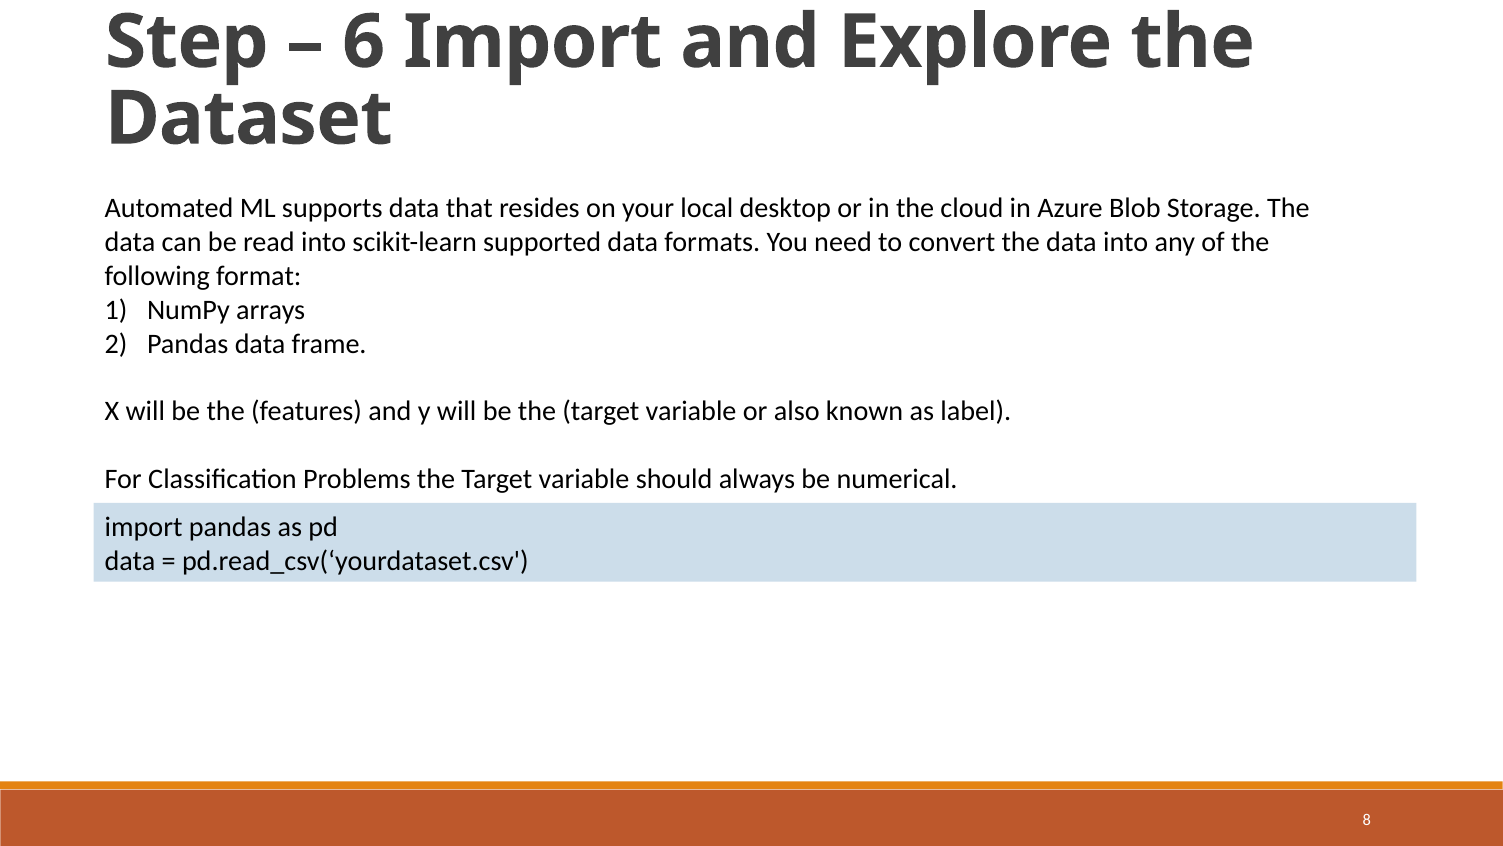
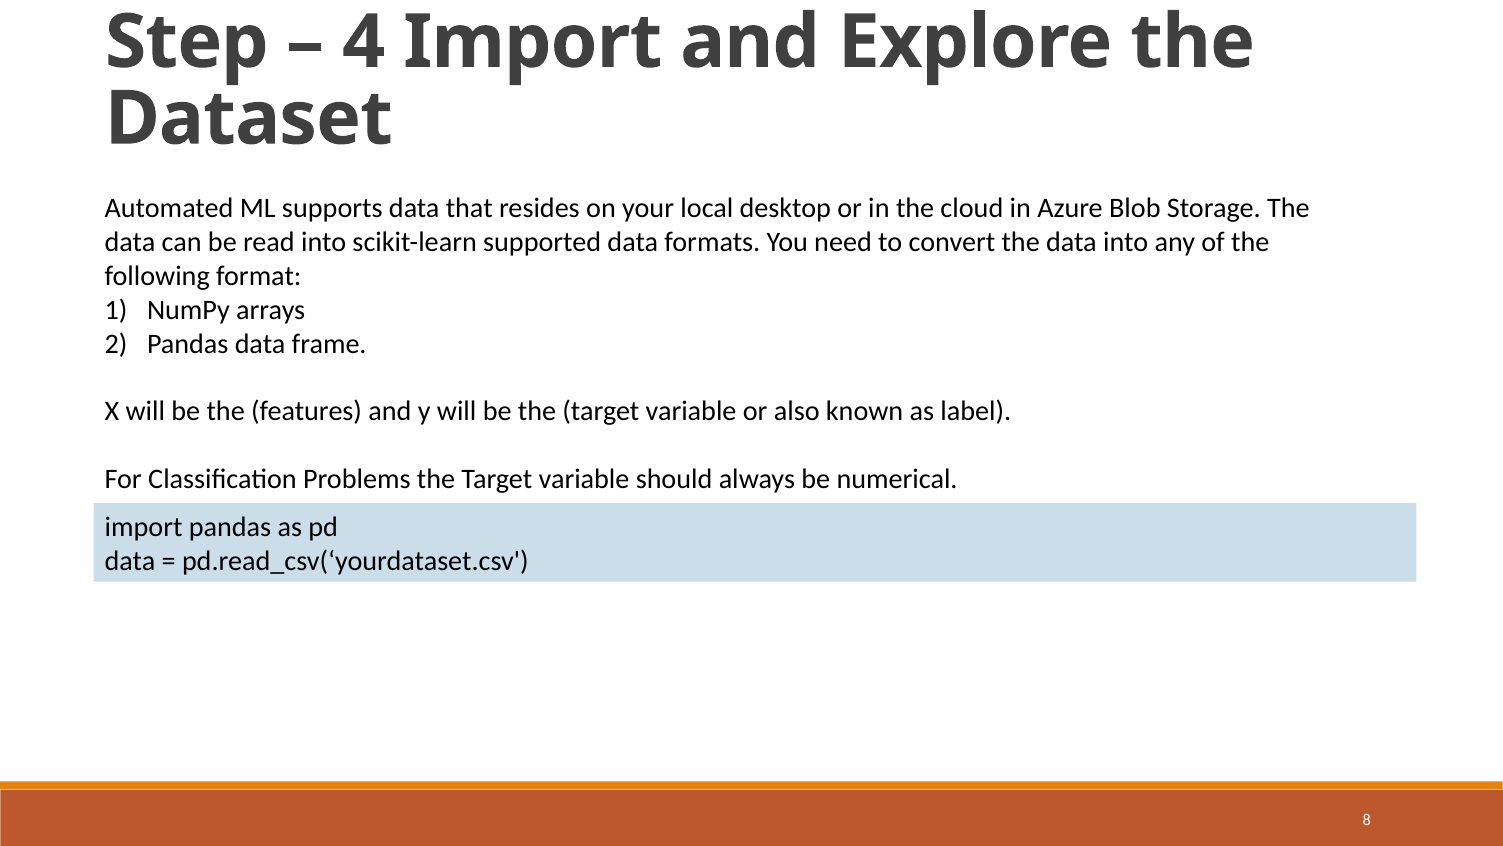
6: 6 -> 4 (364, 42)
